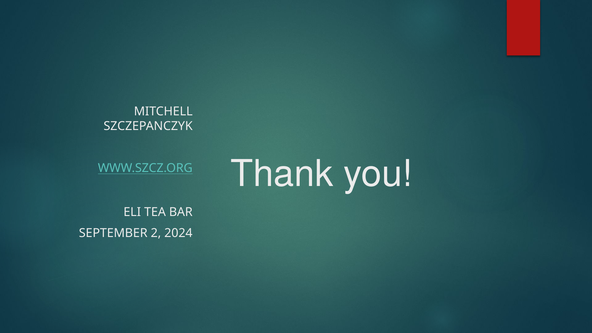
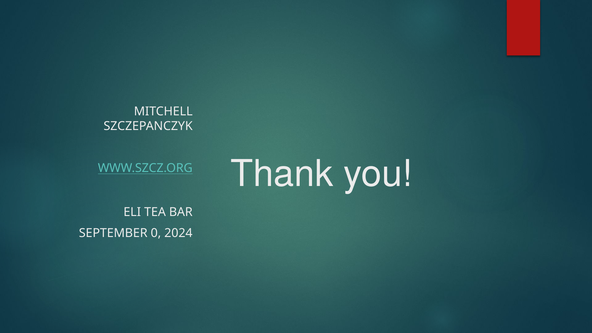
2: 2 -> 0 (156, 233)
